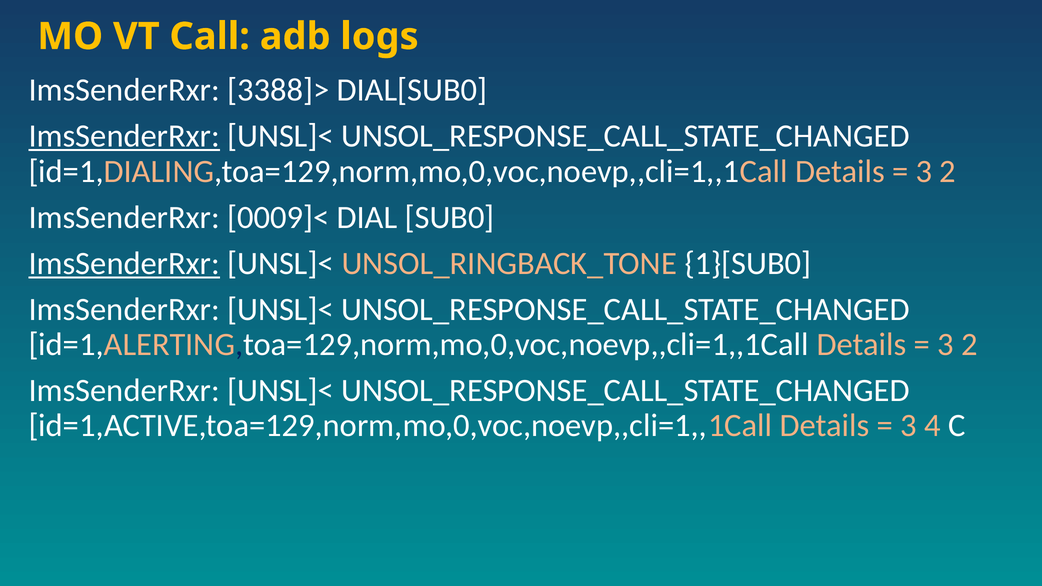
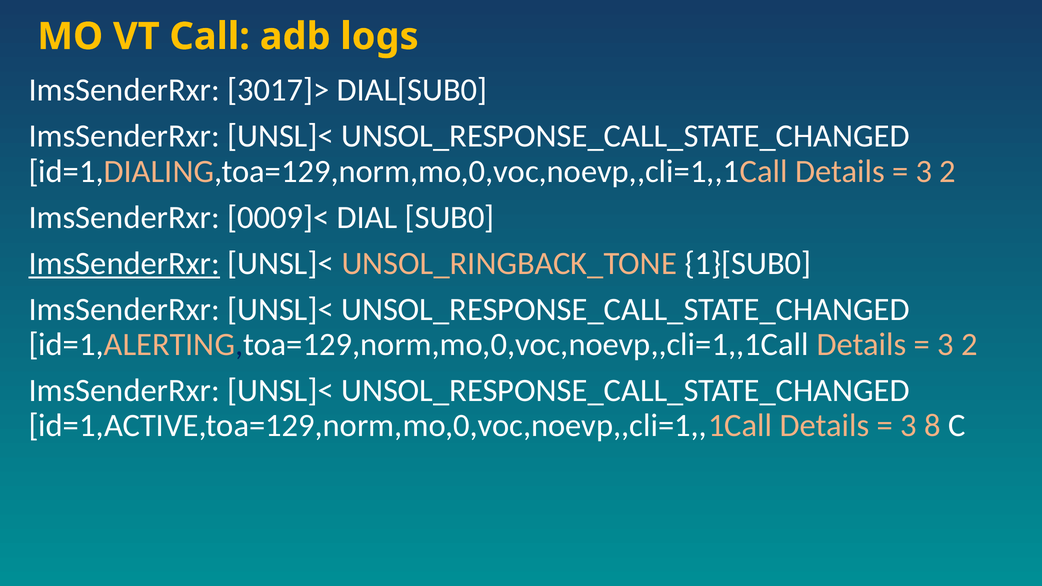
3388]>: 3388]> -> 3017]> (278, 90)
ImsSenderRxr underline: present -> none (124, 136)
4: 4 -> 8 (932, 426)
